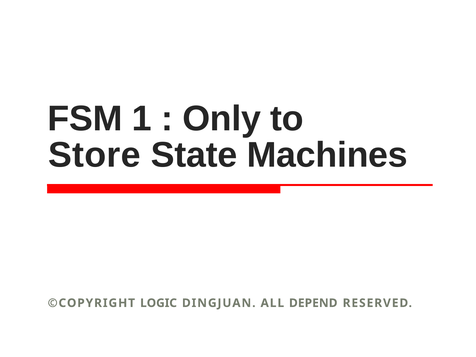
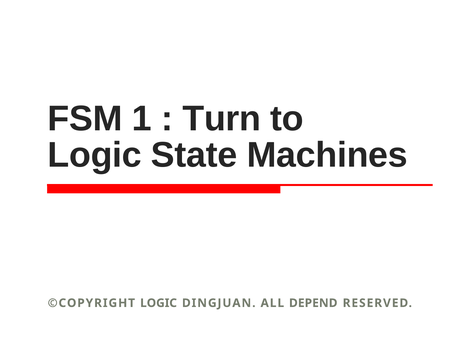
Only: Only -> Turn (222, 119)
Store: Store -> Logic (95, 155)
